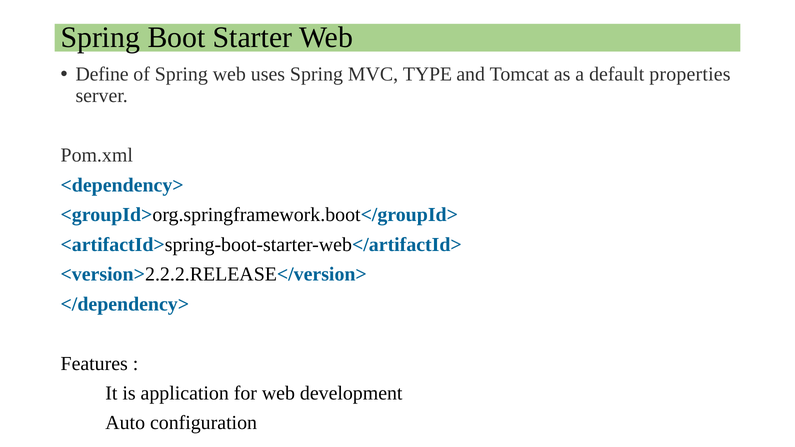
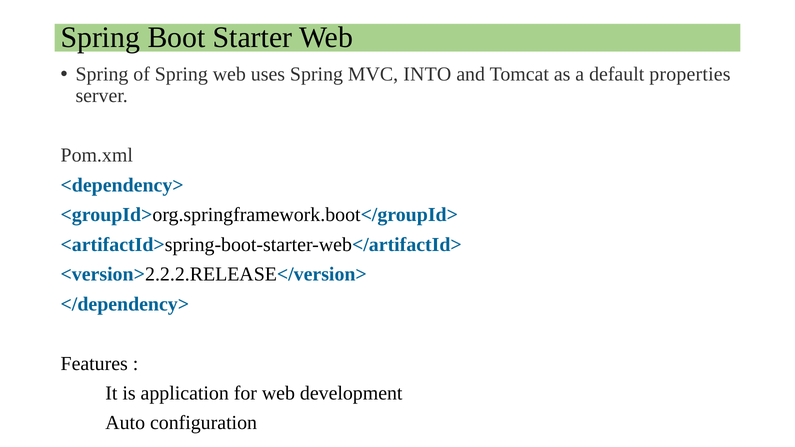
Define: Define -> Spring (102, 74)
TYPE: TYPE -> INTO (427, 74)
